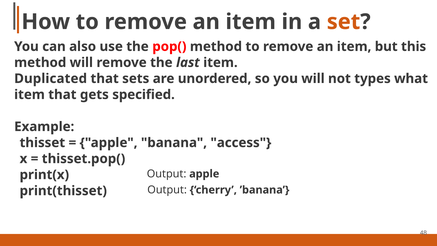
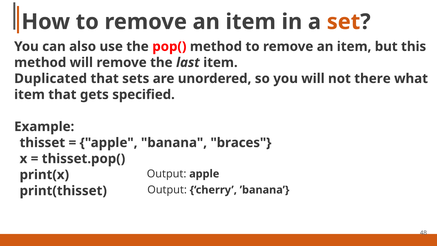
types: types -> there (372, 79)
access: access -> braces (241, 143)
